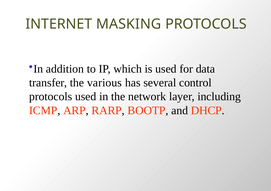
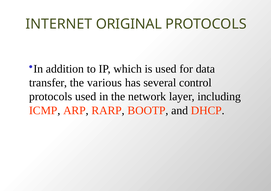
MASKING: MASKING -> ORIGINAL (129, 24)
